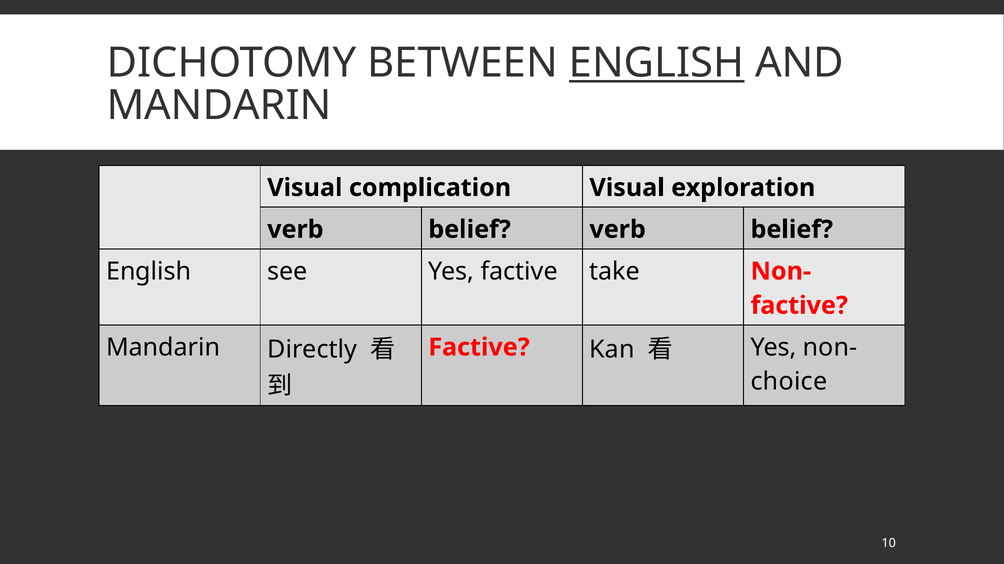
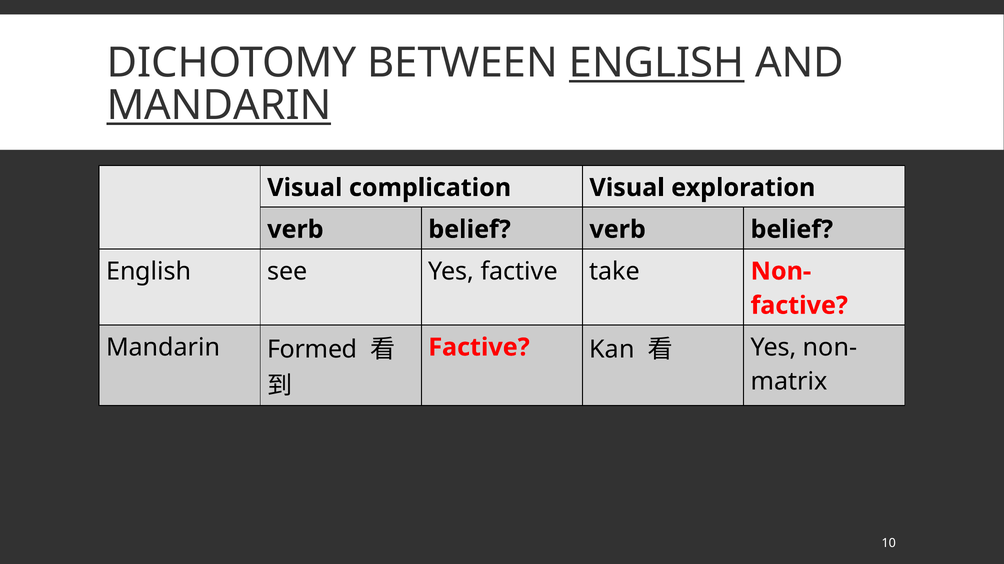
MANDARIN underline: none -> present (219, 106)
Directly: Directly -> Formed (312, 350)
choice: choice -> matrix (789, 382)
